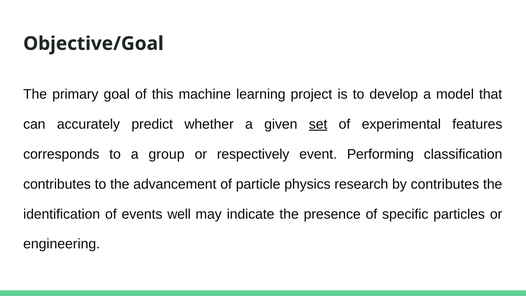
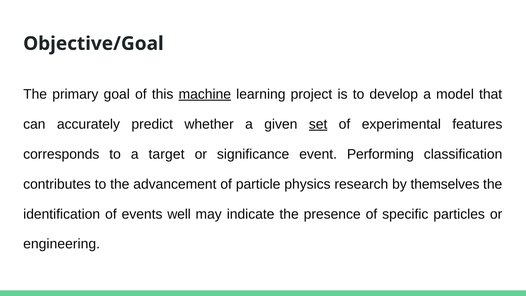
machine underline: none -> present (205, 94)
group: group -> target (167, 154)
respectively: respectively -> significance (253, 154)
by contributes: contributes -> themselves (445, 184)
